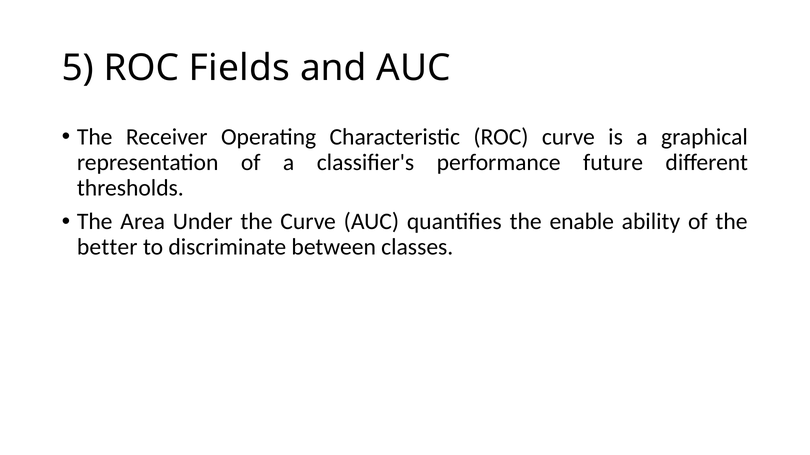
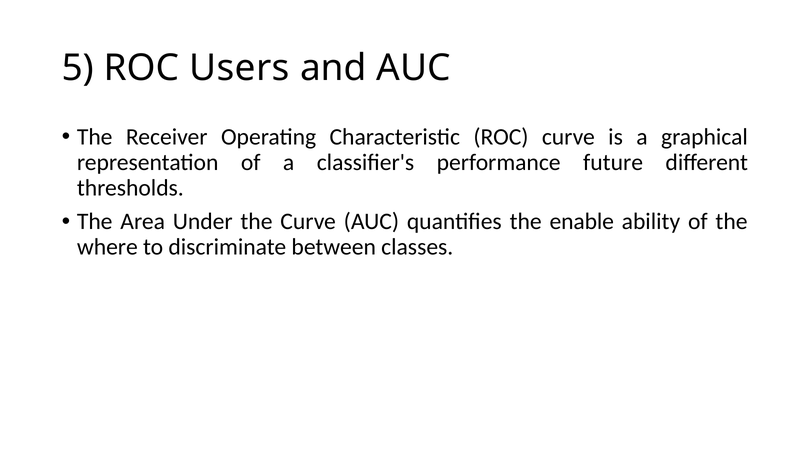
Fields: Fields -> Users (240, 68)
better: better -> where (107, 247)
